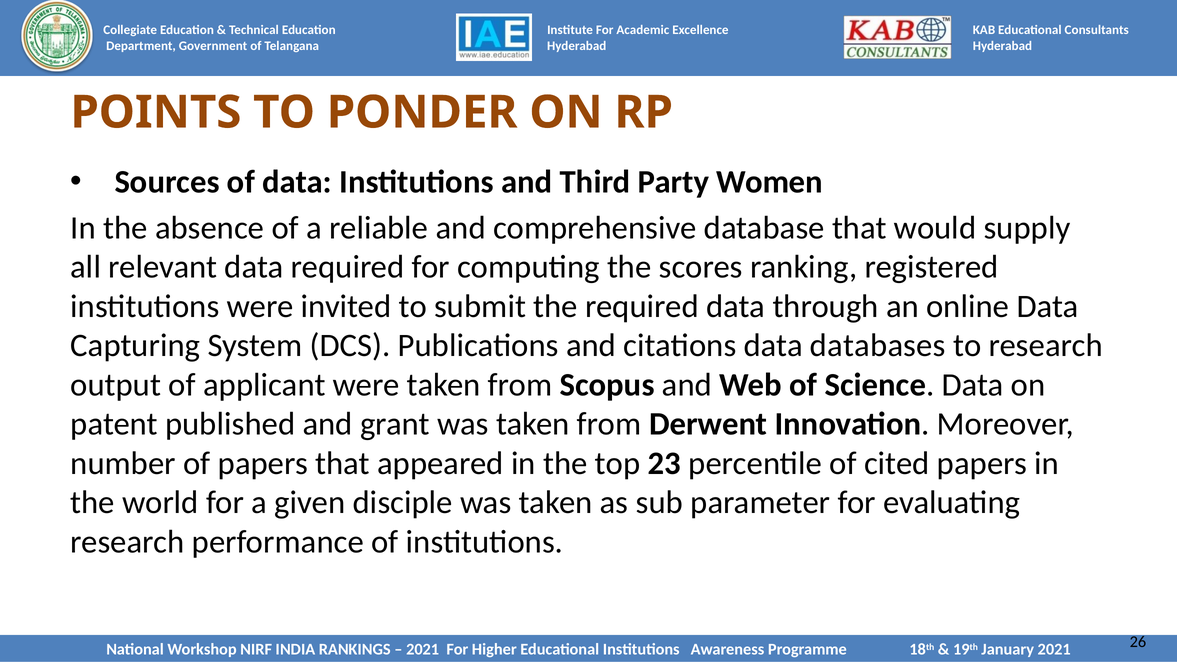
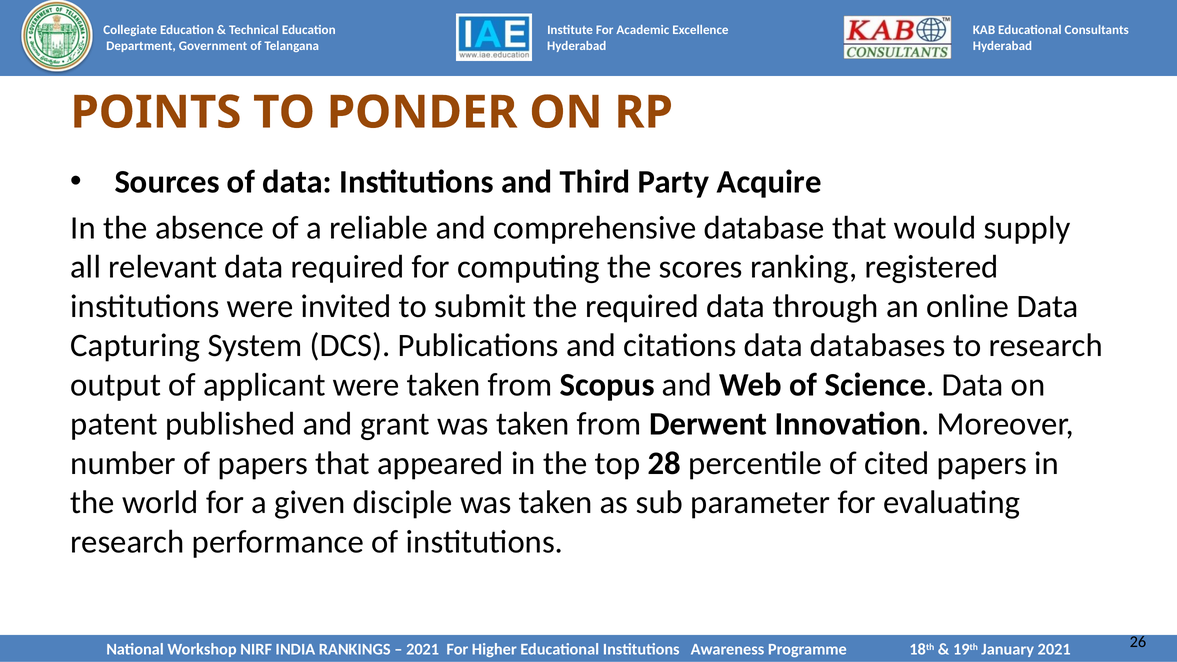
Women: Women -> Acquire (769, 182)
23: 23 -> 28 (664, 463)
